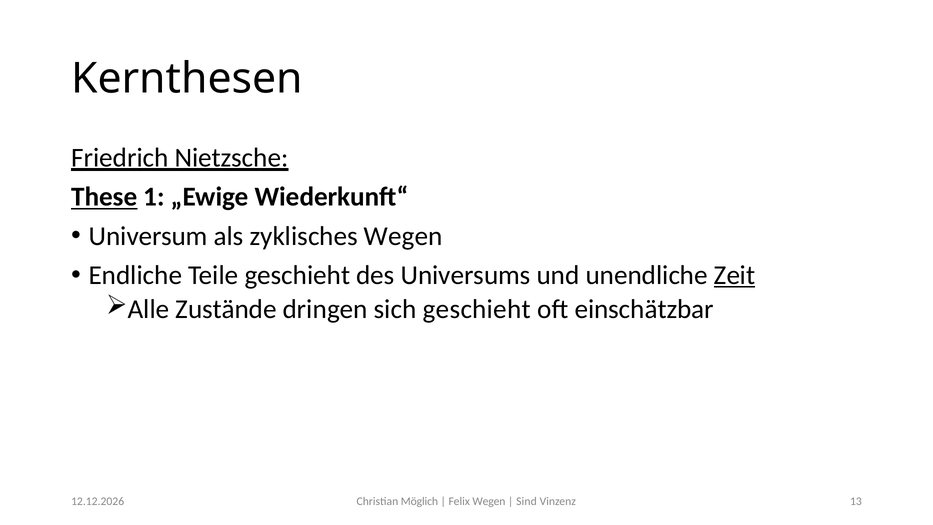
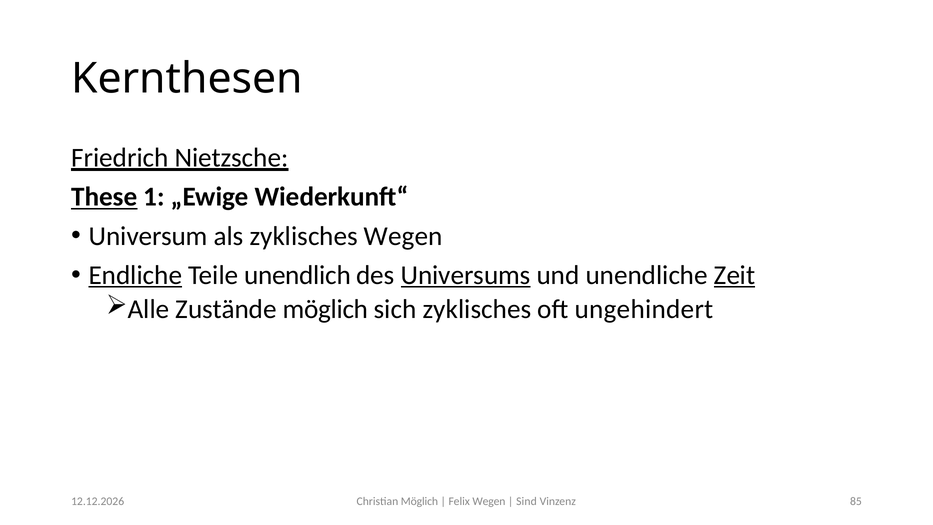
Endliche underline: none -> present (135, 275)
Teile geschieht: geschieht -> unendlich (298, 275)
Universums underline: none -> present (466, 275)
Zustände dringen: dringen -> möglich (325, 309)
sich geschieht: geschieht -> zyklisches (477, 309)
einschätzbar: einschätzbar -> ungehindert (644, 309)
13: 13 -> 85 (856, 501)
